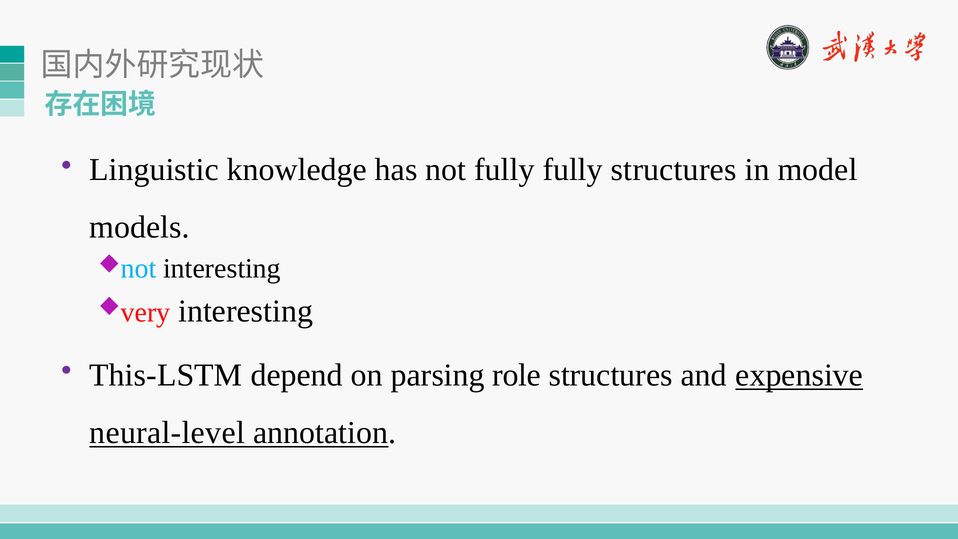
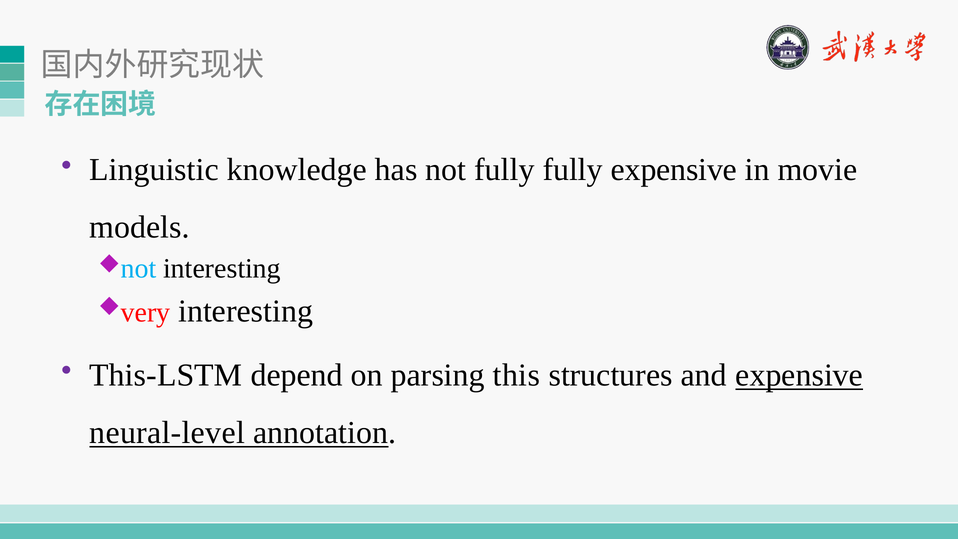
fully structures: structures -> expensive (674, 170)
model: model -> movie (817, 170)
role: role -> this (516, 375)
